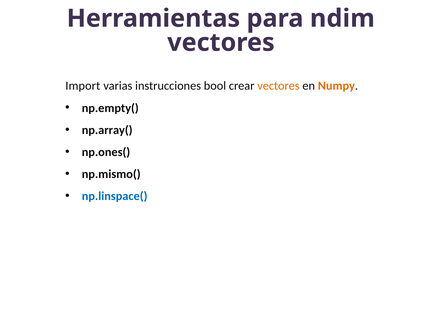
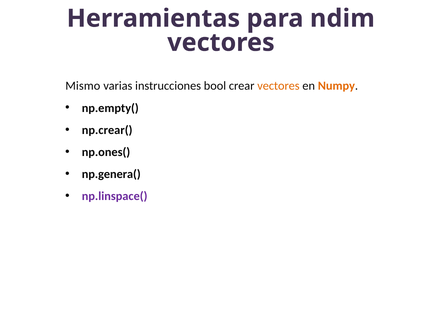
Import: Import -> Mismo (83, 86)
np.array(: np.array( -> np.crear( (107, 130)
np.mismo(: np.mismo( -> np.genera( (111, 174)
np.linspace( colour: blue -> purple (115, 197)
